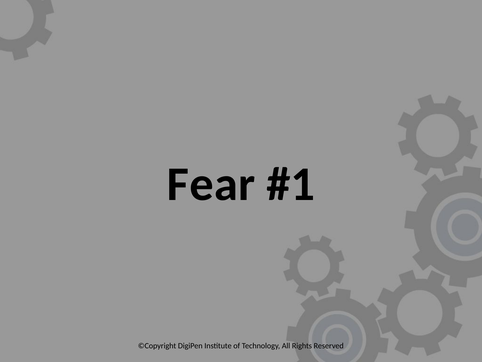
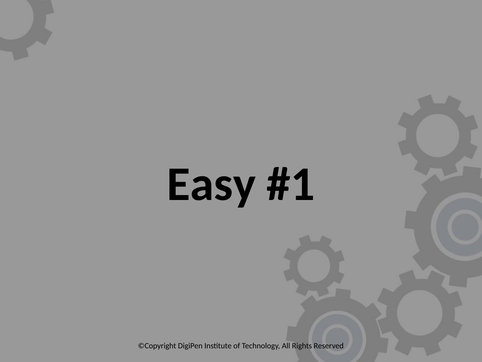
Fear: Fear -> Easy (211, 184)
